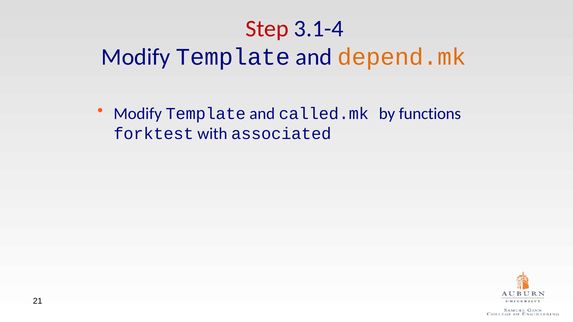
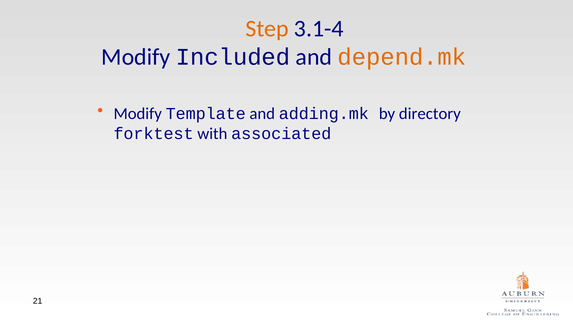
Step colour: red -> orange (267, 29)
Template: Template -> Included (233, 57)
called.mk: called.mk -> adding.mk (324, 114)
functions: functions -> directory (430, 114)
